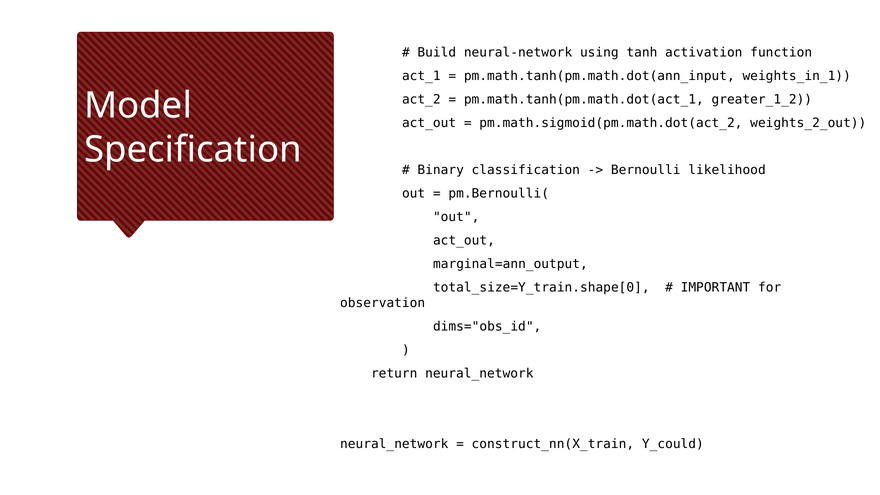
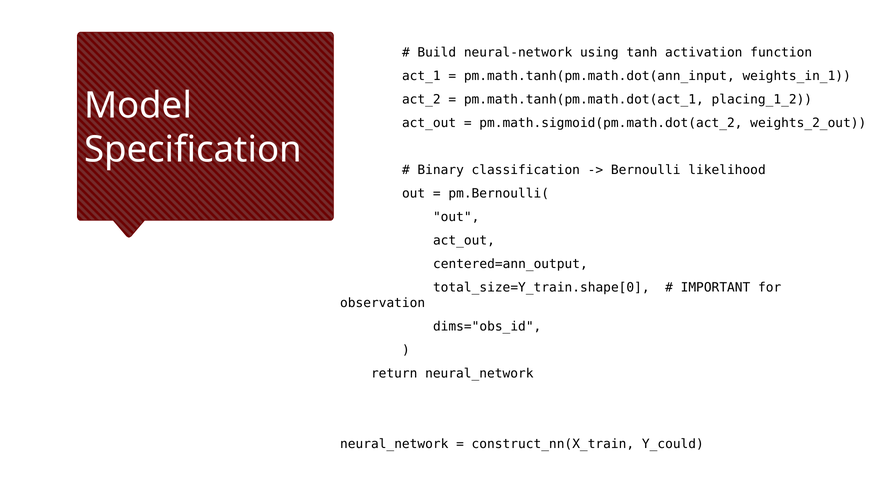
greater_1_2: greater_1_2 -> placing_1_2 (762, 100)
marginal=ann_output: marginal=ann_output -> centered=ann_output (510, 264)
